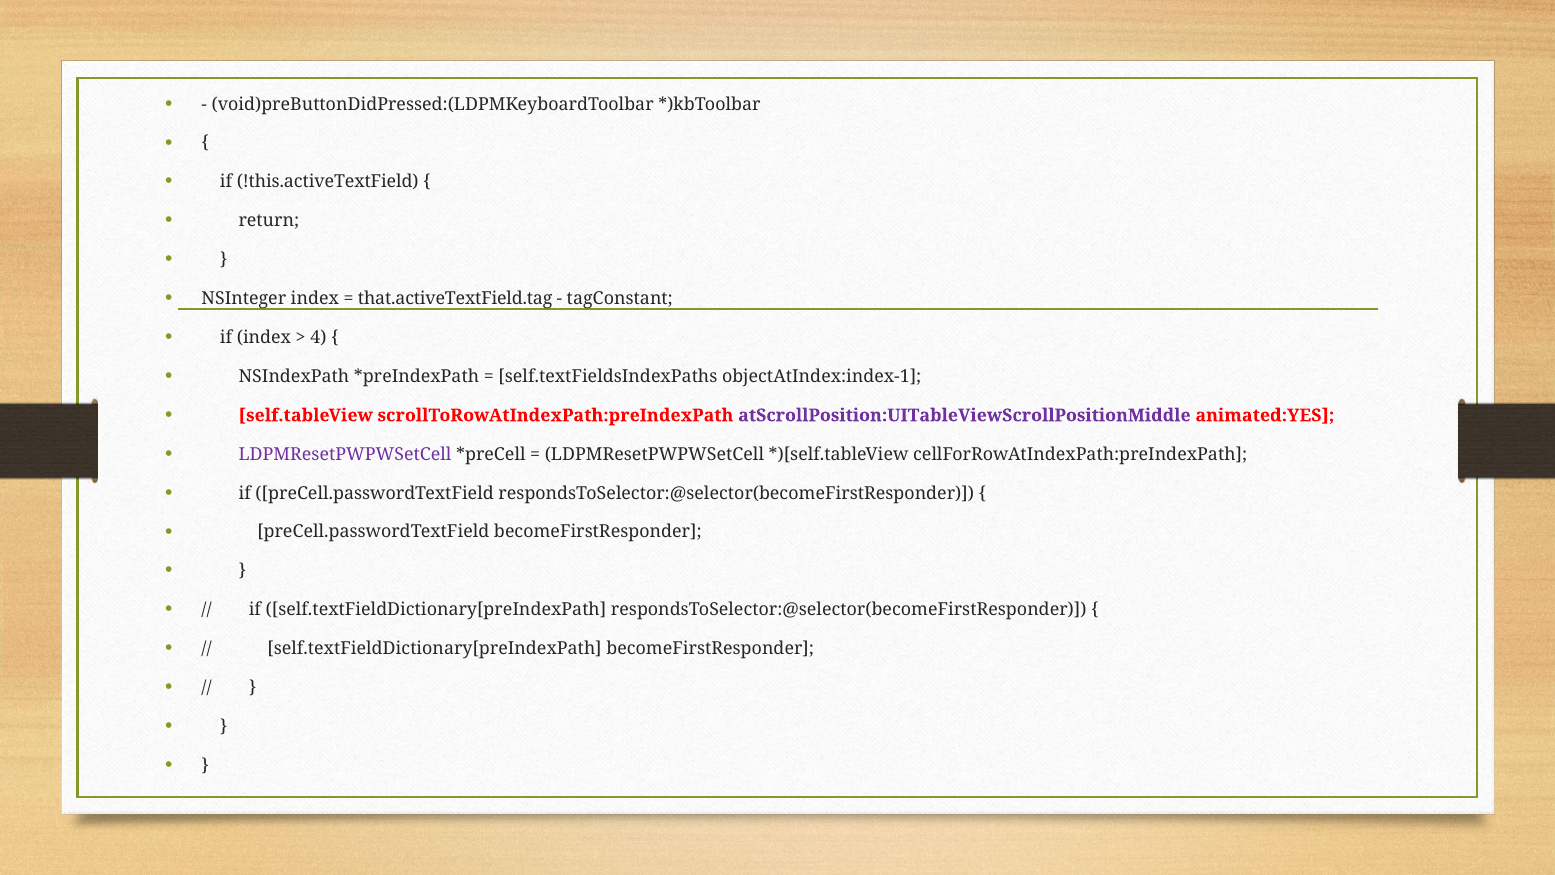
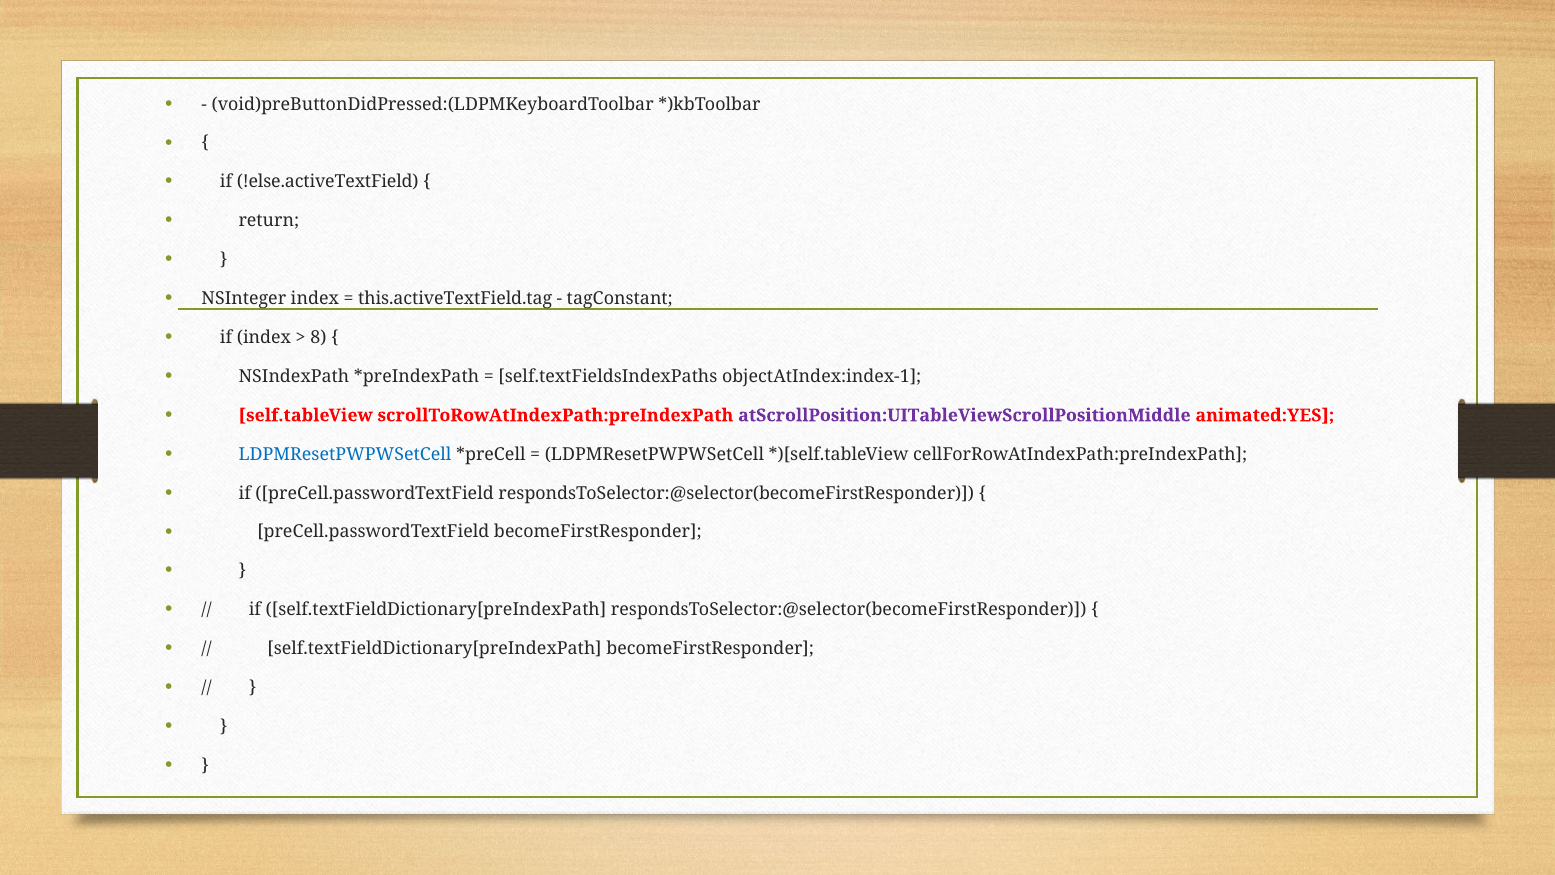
!this.activeTextField: !this.activeTextField -> !else.activeTextField (328, 182)
that.activeTextField.tag: that.activeTextField.tag -> this.activeTextField.tag (455, 299)
4: 4 -> 8 (318, 337)
LDPMResetPWPWSetCell colour: purple -> blue (345, 454)
